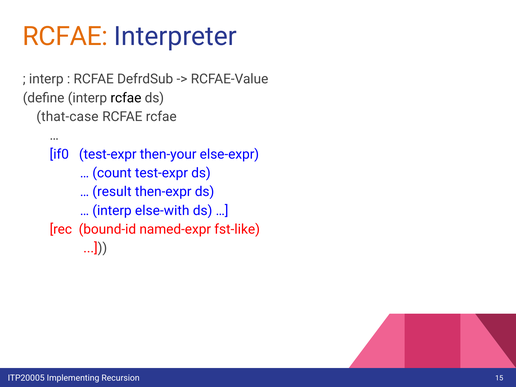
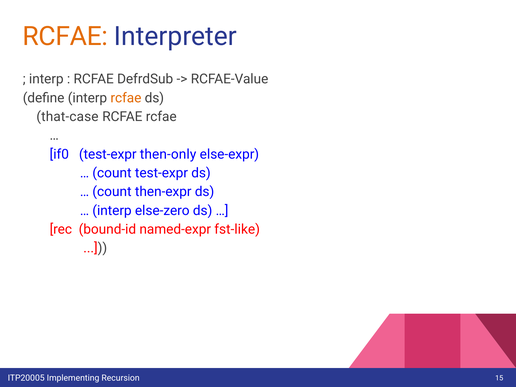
rcfae colour: black -> orange (126, 98)
then-your: then-your -> then-only (168, 154)
result: result -> count (112, 192)
else-with: else-with -> else-zero (162, 211)
